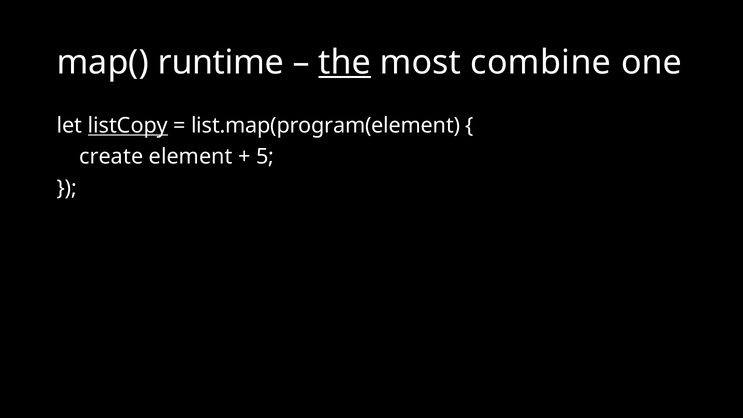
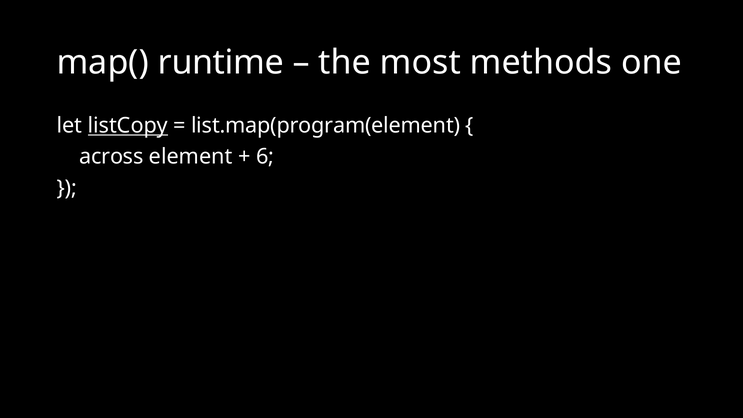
the underline: present -> none (345, 62)
combine: combine -> methods (541, 62)
create: create -> across (111, 157)
5: 5 -> 6 (265, 157)
